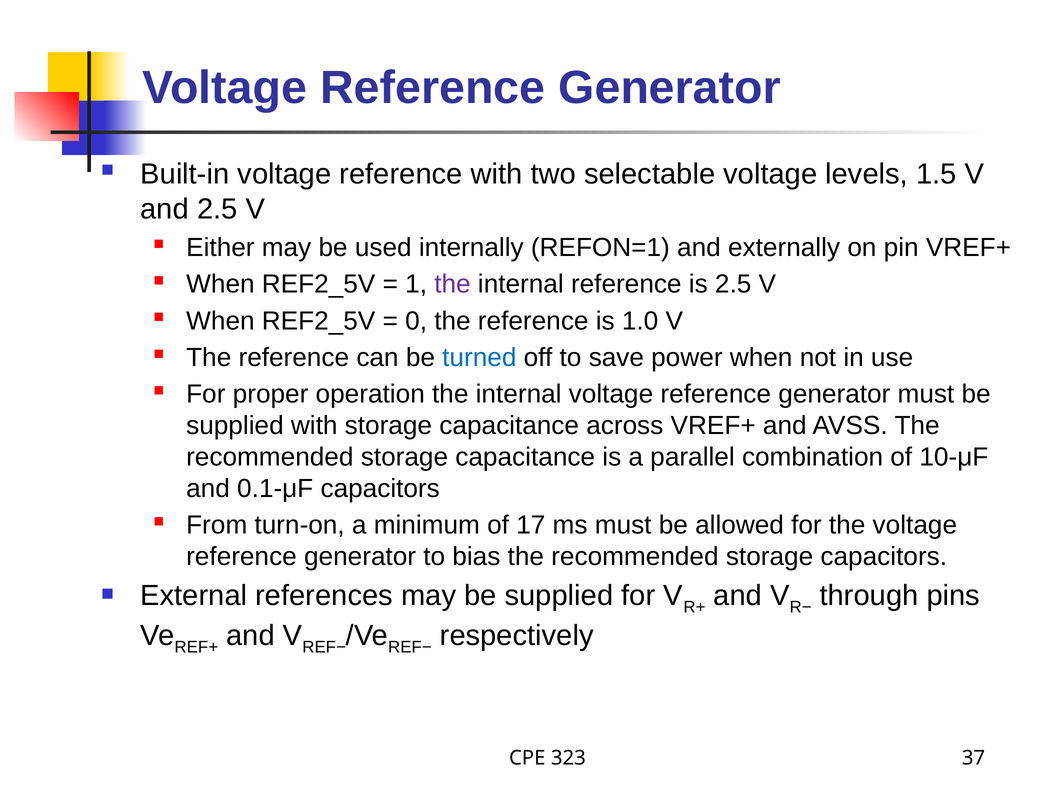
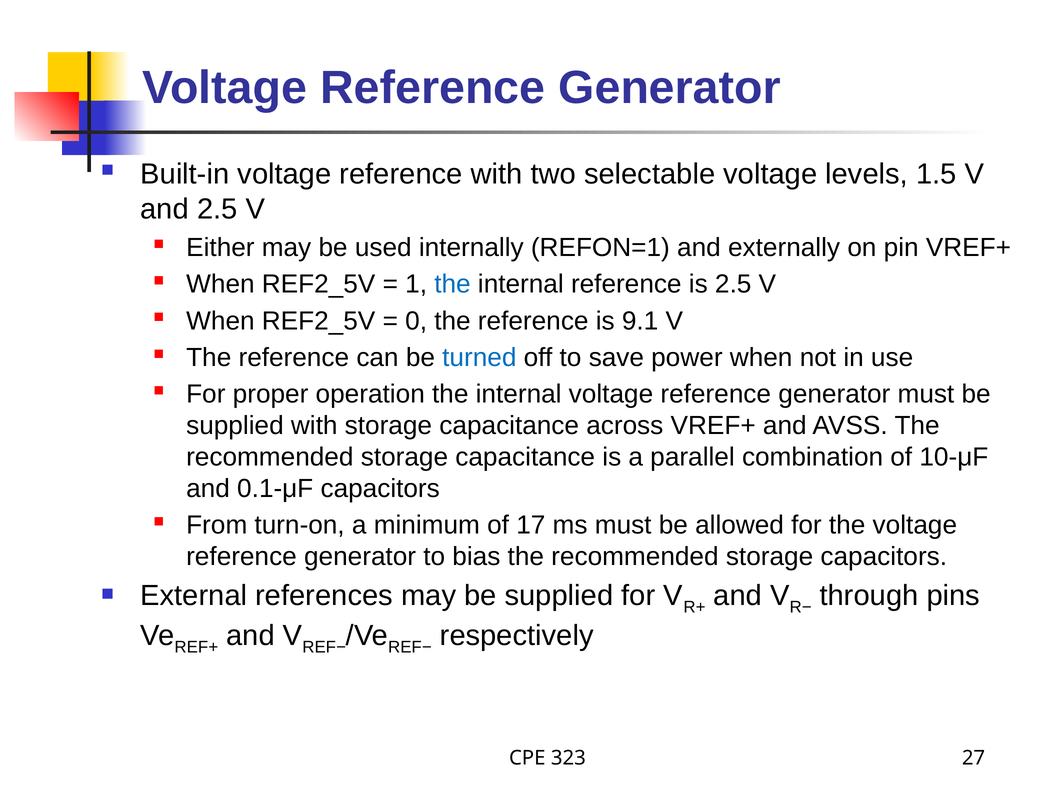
the colour: purple -> blue (452, 284)
1.0: 1.0 -> 9.1 (640, 321)
37: 37 -> 27 (974, 758)
